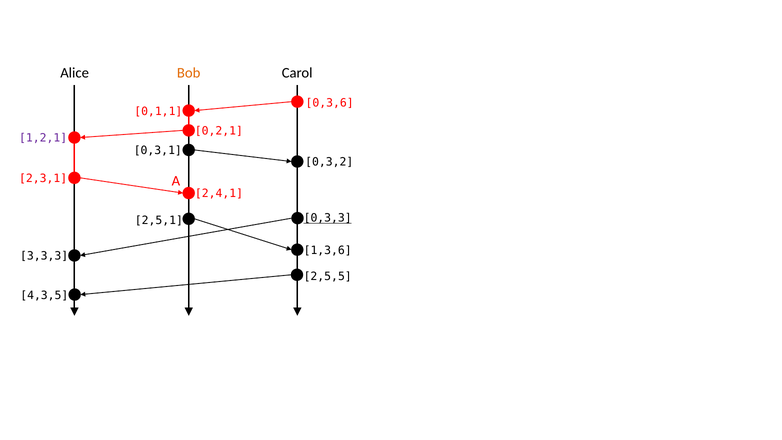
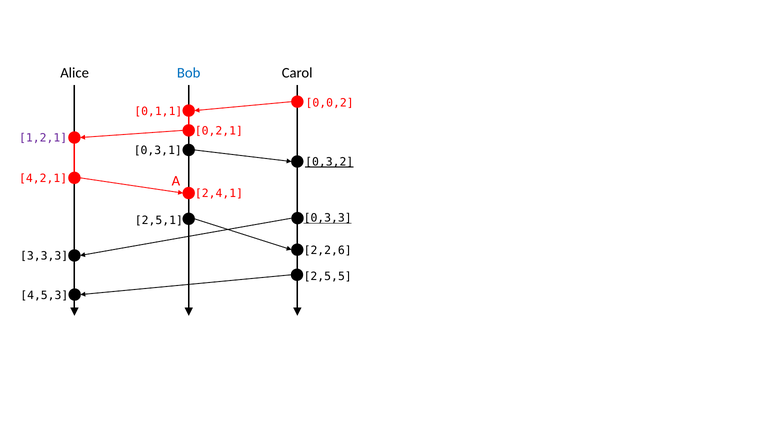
Bob colour: orange -> blue (189, 73)
0,3,6: 0,3,6 -> 0,0,2 (330, 103)
0,3,2 underline: none -> present (329, 162)
2,3,1: 2,3,1 -> 4,2,1 (43, 178)
1,3,6: 1,3,6 -> 2,2,6 (328, 250)
4,3,5: 4,3,5 -> 4,5,3 (44, 295)
